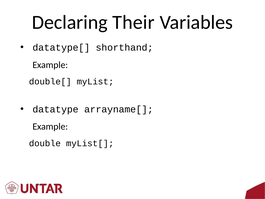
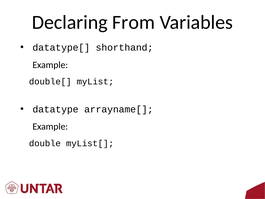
Their: Their -> From (134, 22)
